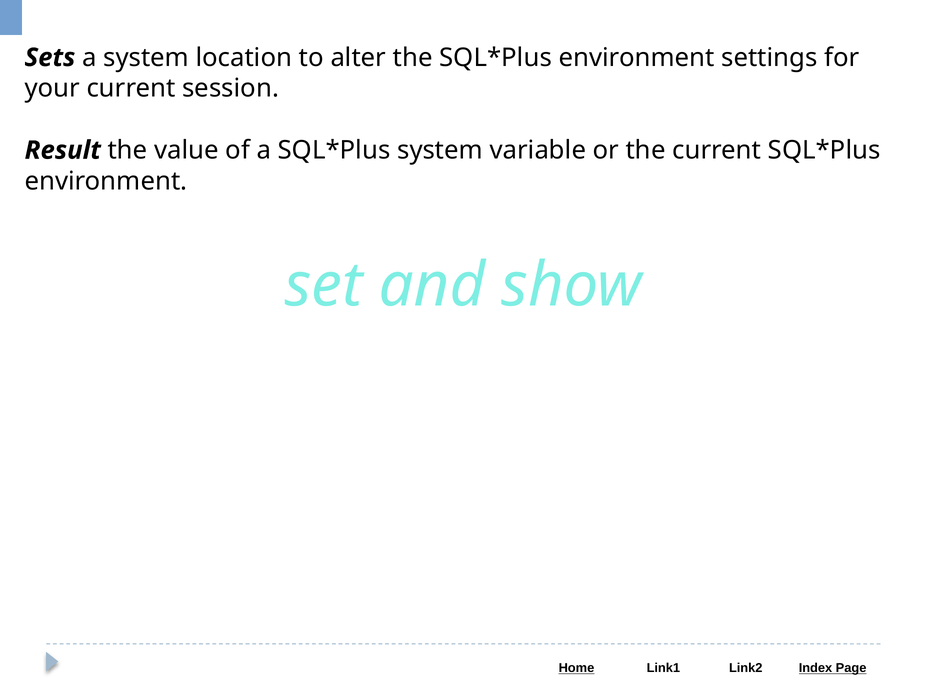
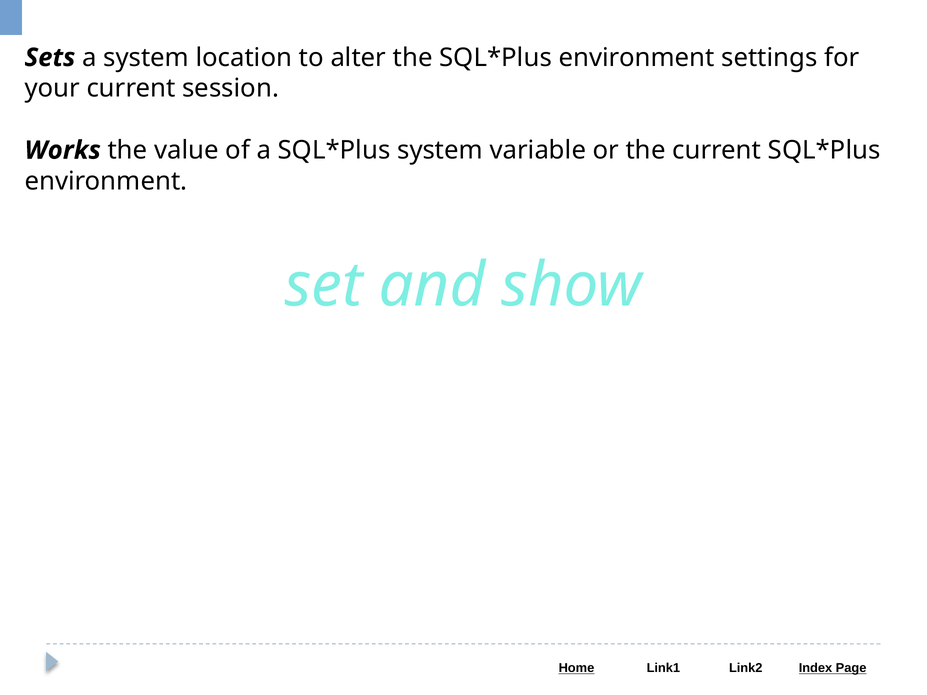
Result: Result -> Works (63, 150)
